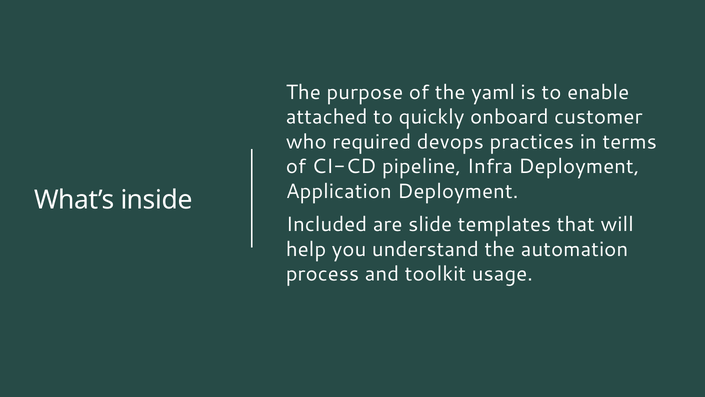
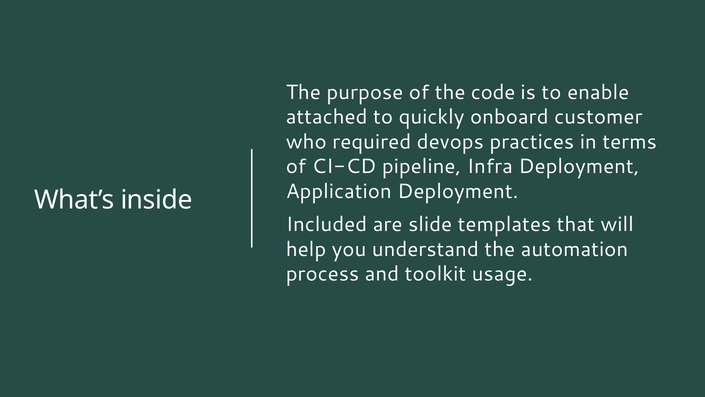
yaml: yaml -> code (493, 92)
